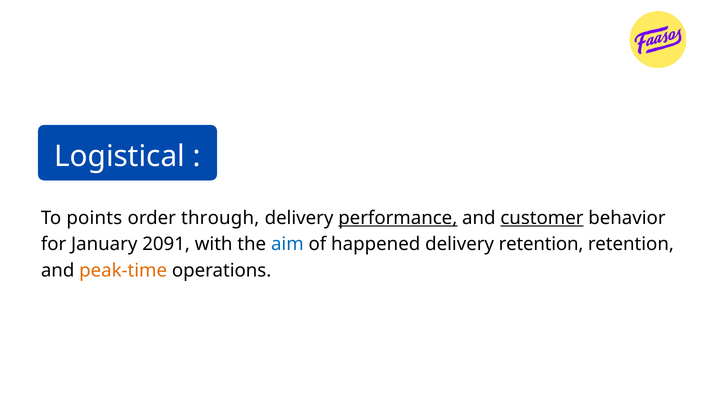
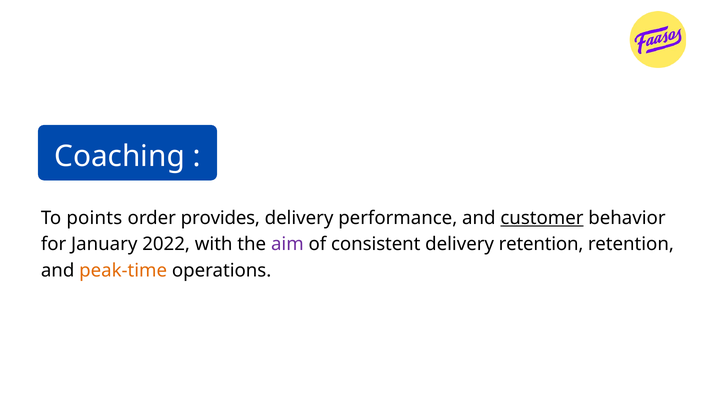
Logistical: Logistical -> Coaching (120, 157)
through: through -> provides (220, 218)
performance underline: present -> none (398, 218)
2091: 2091 -> 2022 (166, 244)
aim colour: blue -> purple (287, 244)
happened: happened -> consistent (376, 244)
